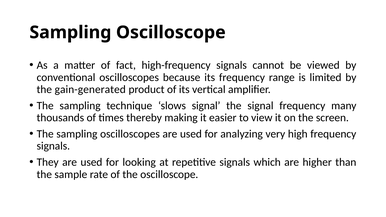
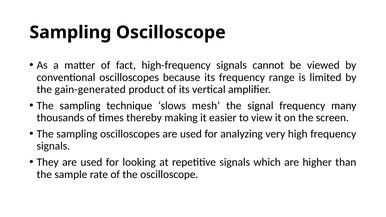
slows signal: signal -> mesh (206, 106)
